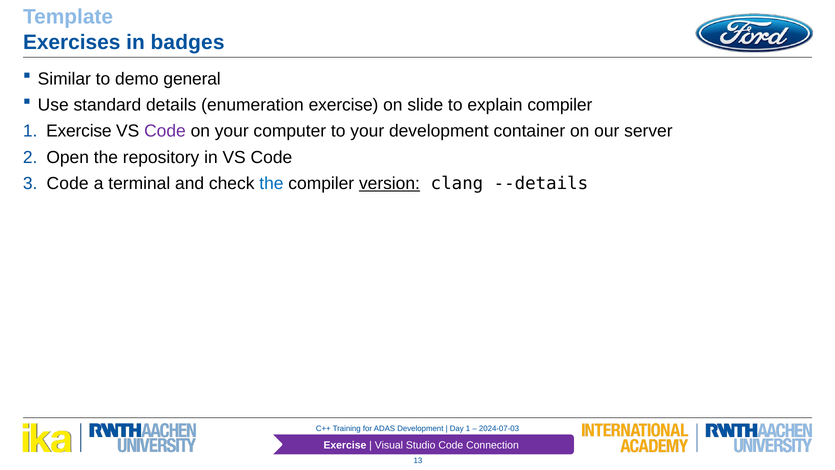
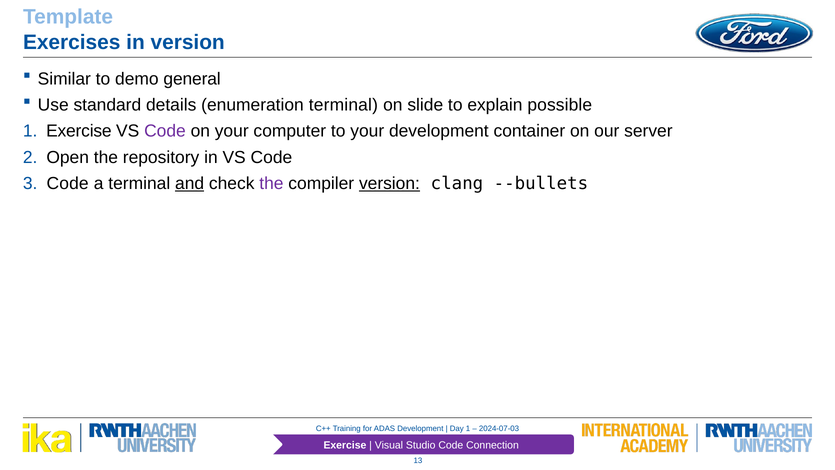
in badges: badges -> version (188, 42)
enumeration exercise: exercise -> terminal (343, 105)
explain compiler: compiler -> possible (560, 105)
and underline: none -> present (190, 183)
the colour: blue -> purple (271, 183)
--details: --details -> --bullets (541, 183)
